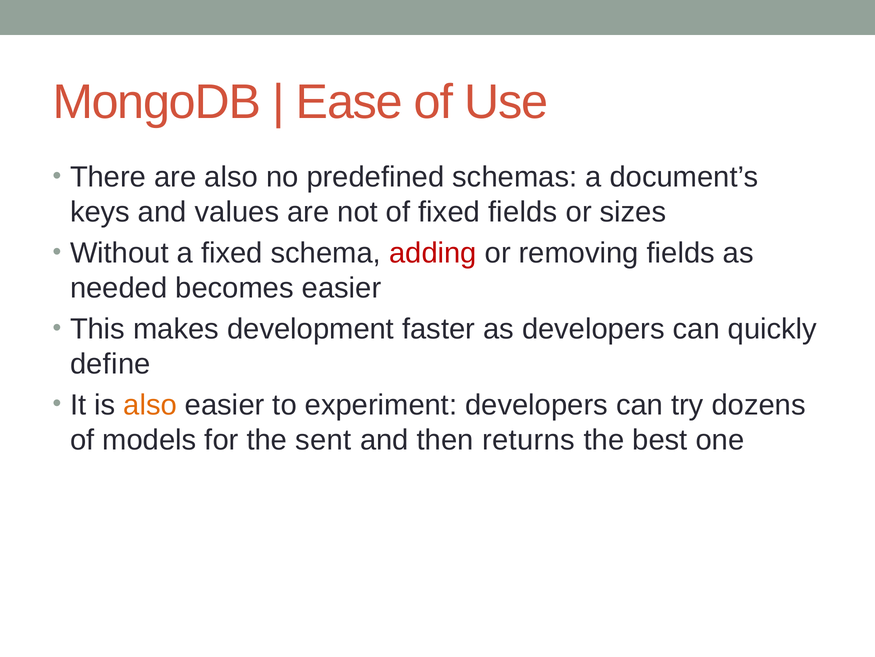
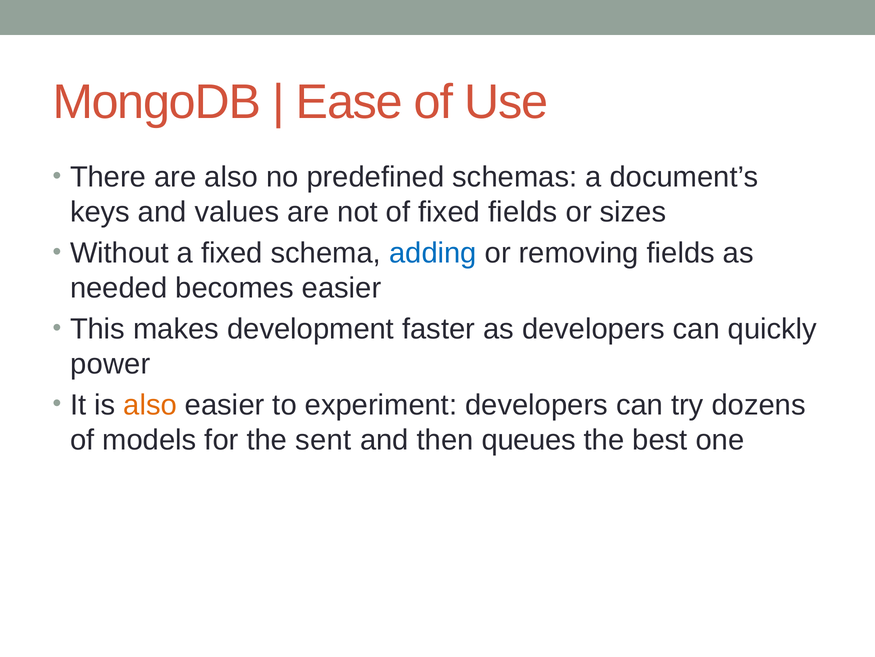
adding colour: red -> blue (433, 253)
define: define -> power (110, 364)
returns: returns -> queues (529, 440)
